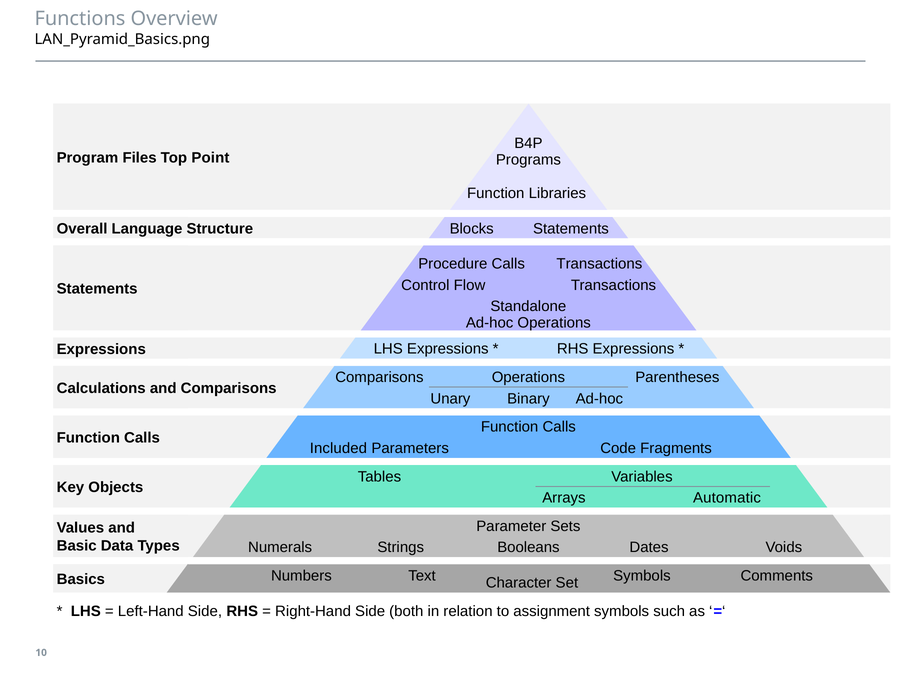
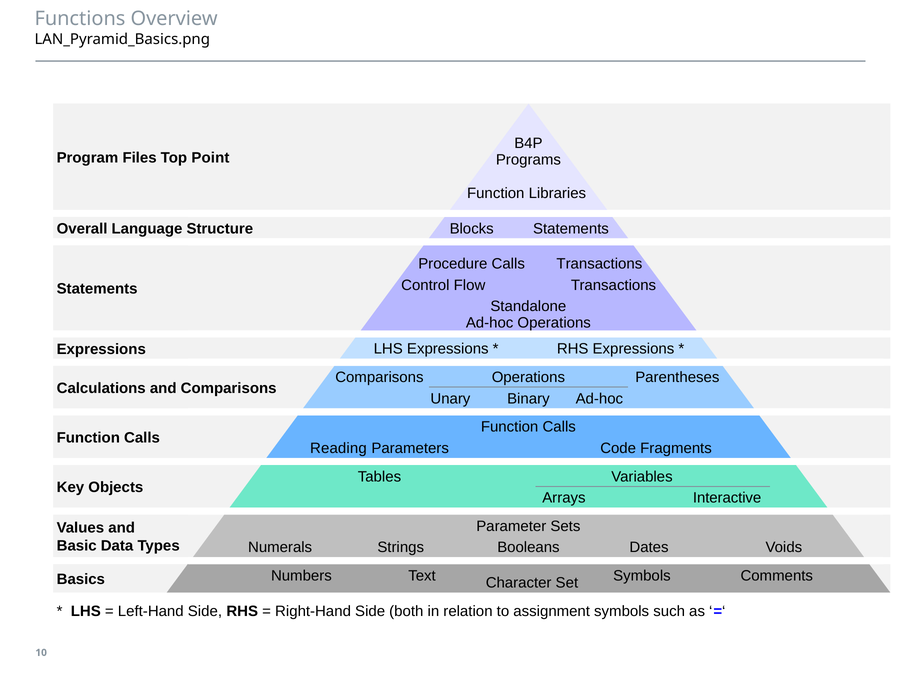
Included: Included -> Reading (338, 449)
Automatic: Automatic -> Interactive (727, 498)
